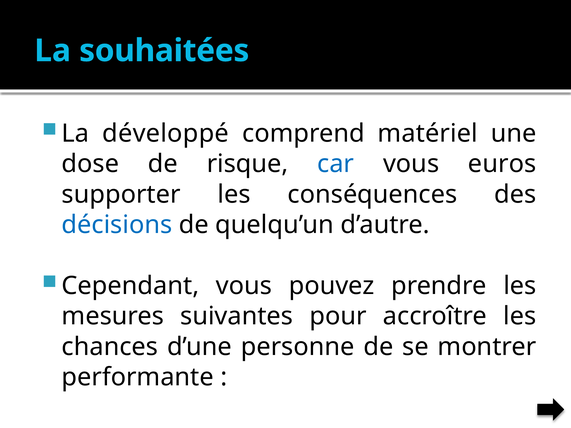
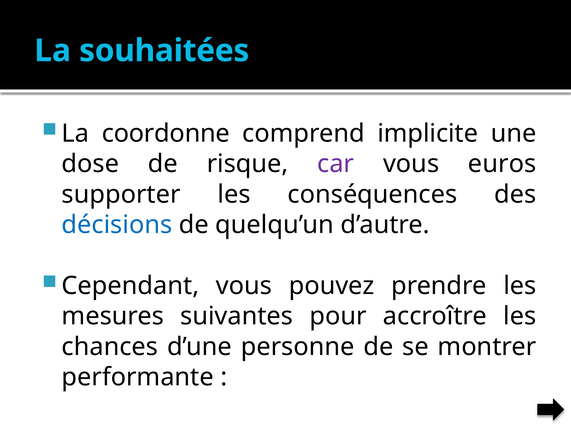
développé: développé -> coordonne (166, 134)
matériel: matériel -> implicite (428, 134)
car colour: blue -> purple (336, 164)
